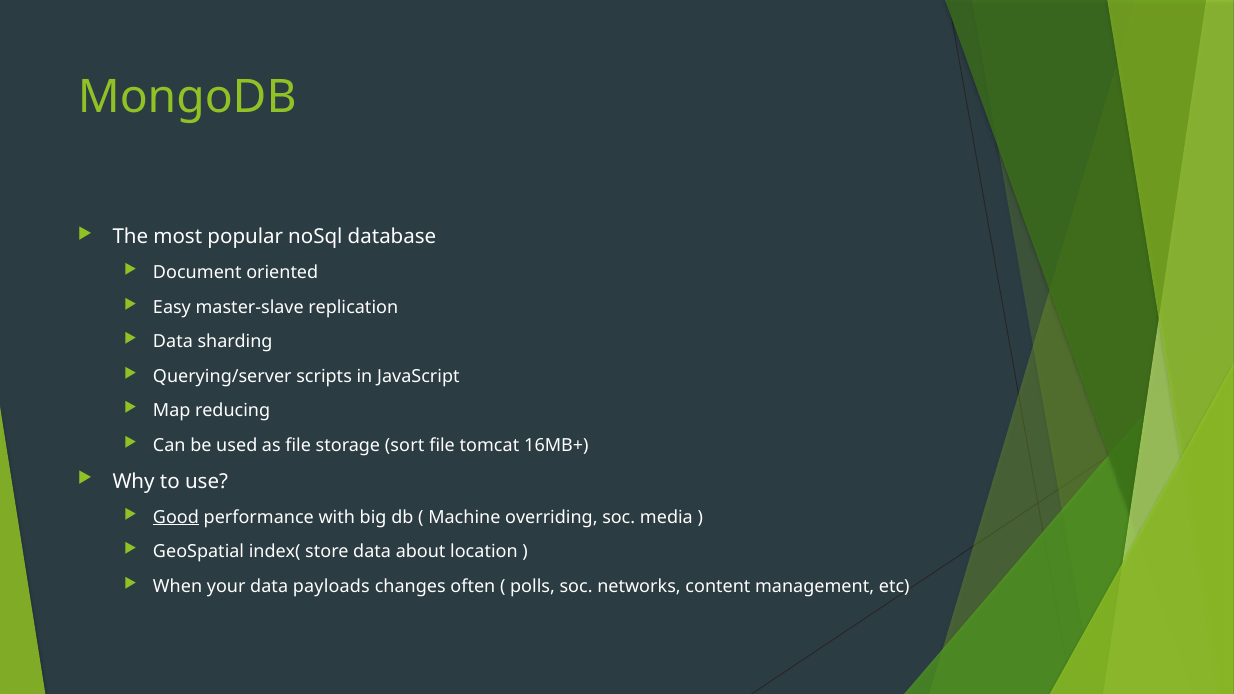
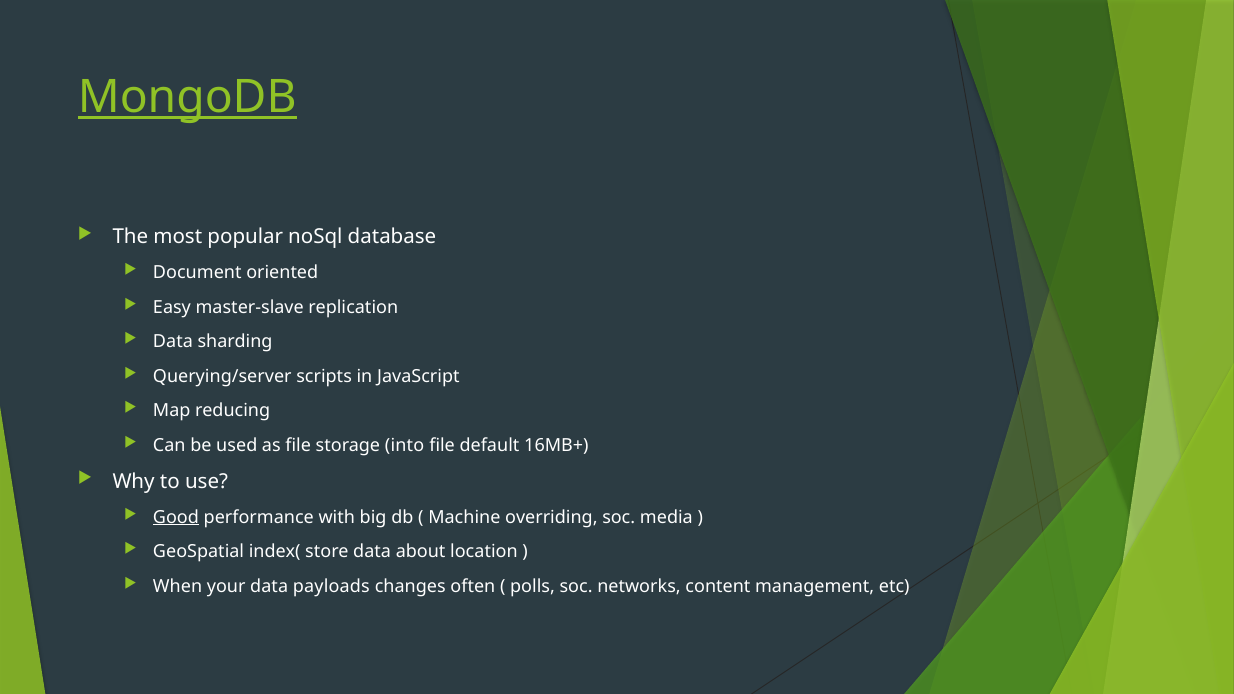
MongoDB underline: none -> present (187, 97)
sort: sort -> into (405, 445)
tomcat: tomcat -> default (489, 445)
